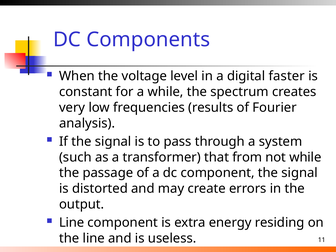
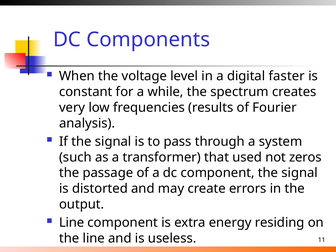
from: from -> used (247, 157)
not while: while -> zeros (305, 157)
